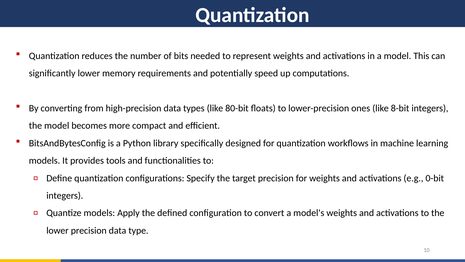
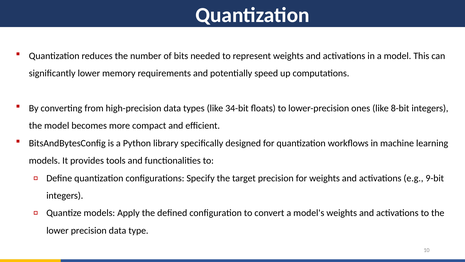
80-bit: 80-bit -> 34-bit (237, 108)
0-bit: 0-bit -> 9-bit (435, 178)
